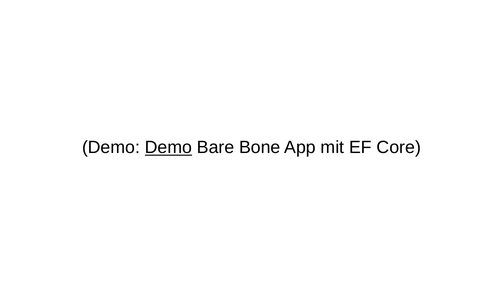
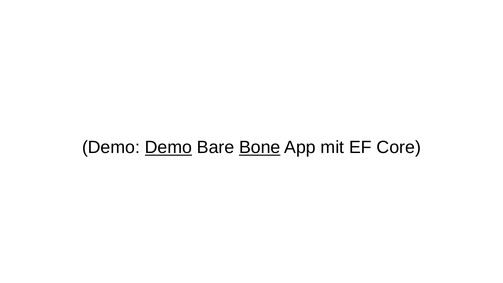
Bone underline: none -> present (260, 147)
